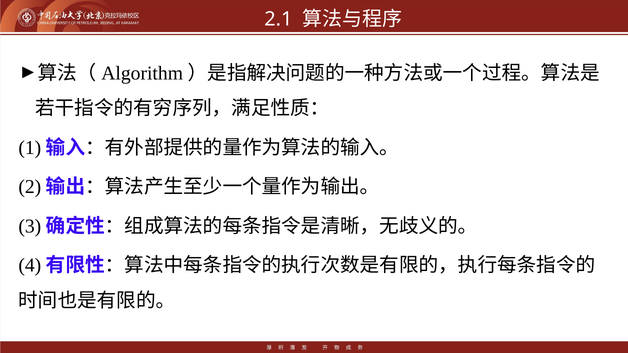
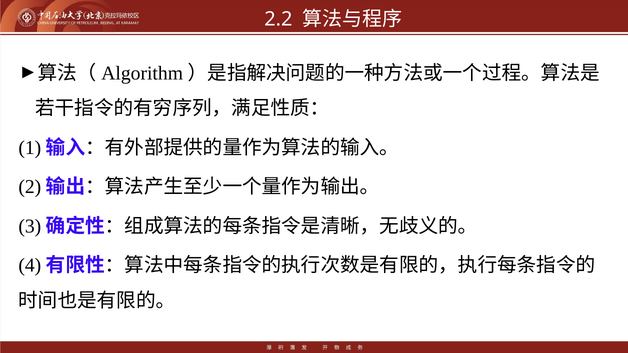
2.1: 2.1 -> 2.2 (278, 19)
